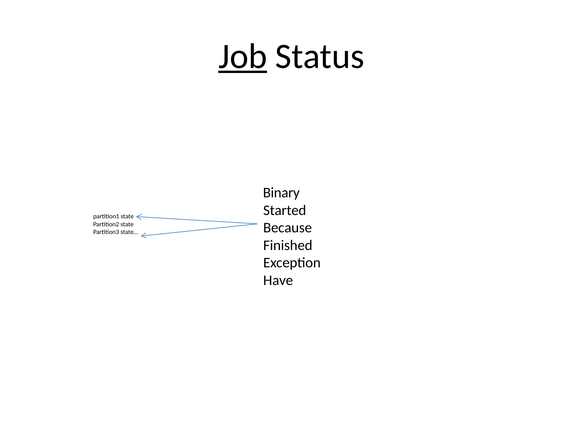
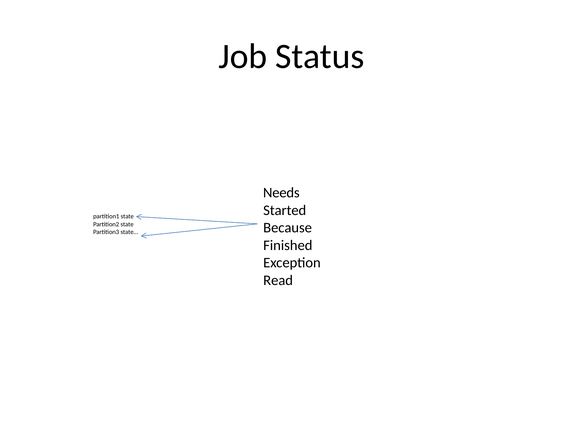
Job underline: present -> none (243, 56)
Binary: Binary -> Needs (281, 192)
Have: Have -> Read (278, 280)
